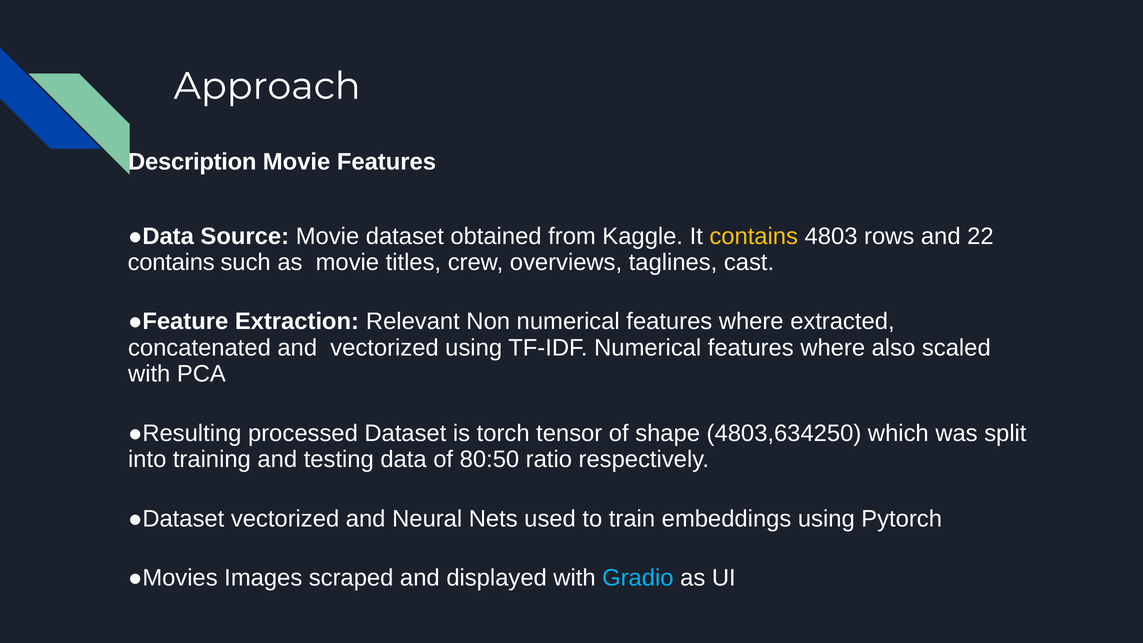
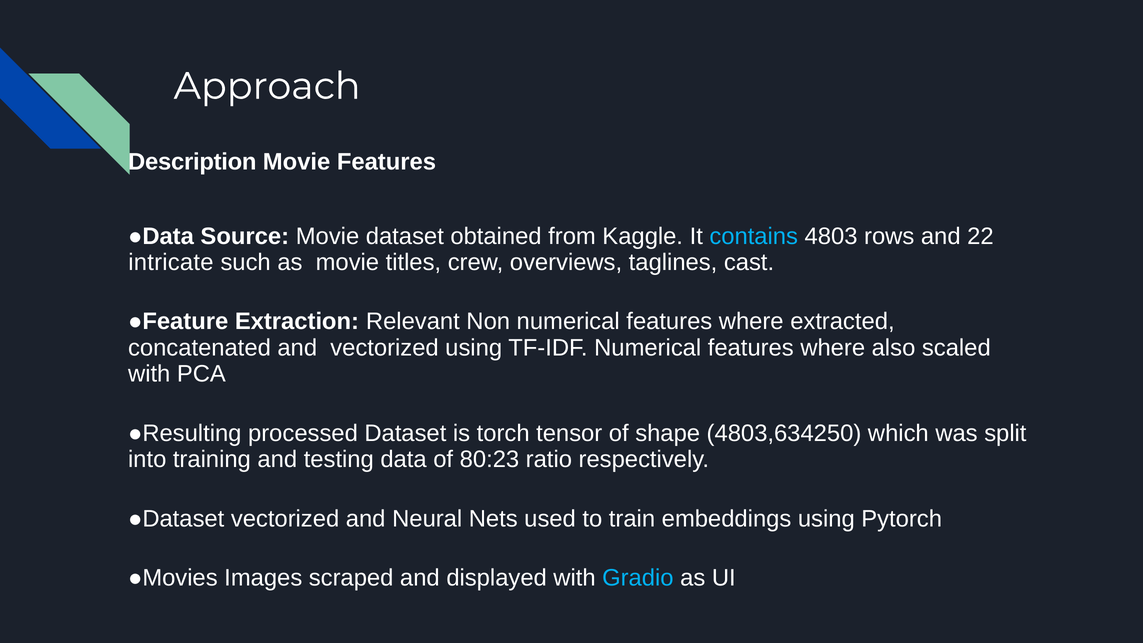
contains colour: yellow -> light blue (754, 236)
contains: contains -> intricate (171, 262)
80:50: 80:50 -> 80:23 (489, 460)
